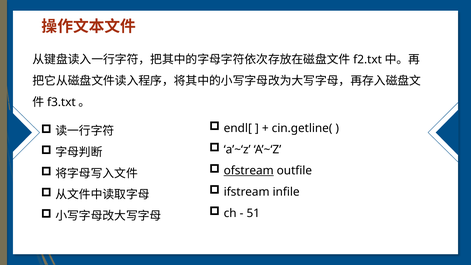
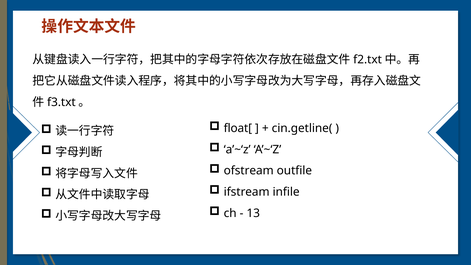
endl[: endl[ -> float[ (238, 128)
ofstream underline: present -> none (249, 171)
51: 51 -> 13 (253, 213)
